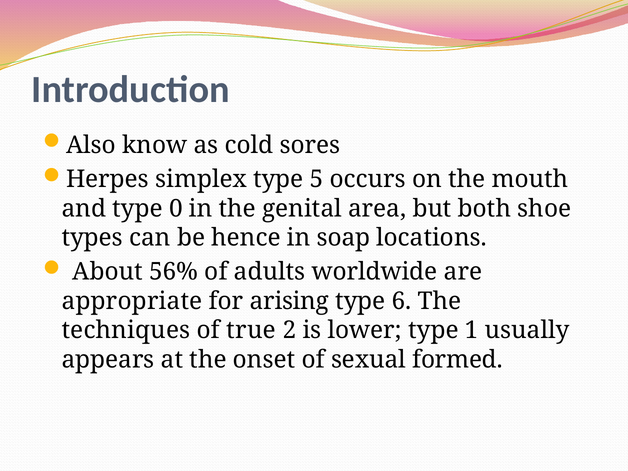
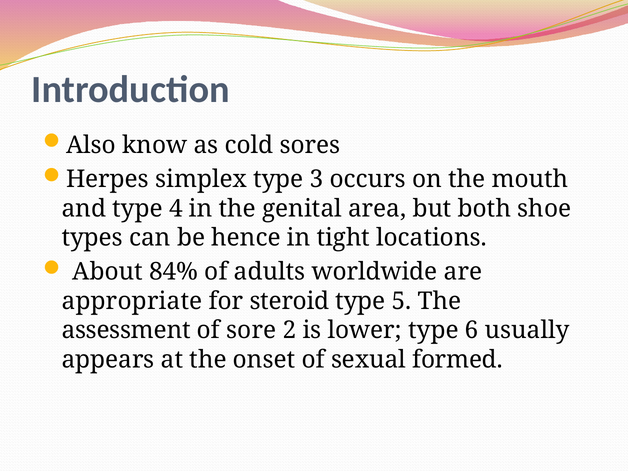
5: 5 -> 3 (317, 179)
0: 0 -> 4 (176, 208)
soap: soap -> tight (343, 238)
56%: 56% -> 84% (174, 272)
arising: arising -> steroid (289, 301)
6: 6 -> 5 (402, 301)
techniques: techniques -> assessment (126, 330)
true: true -> sore (251, 330)
1: 1 -> 6 (472, 330)
